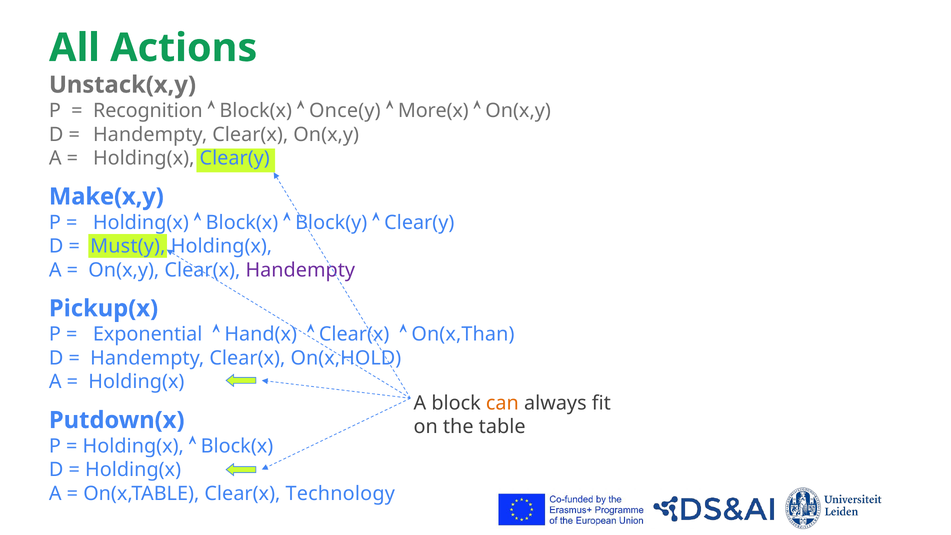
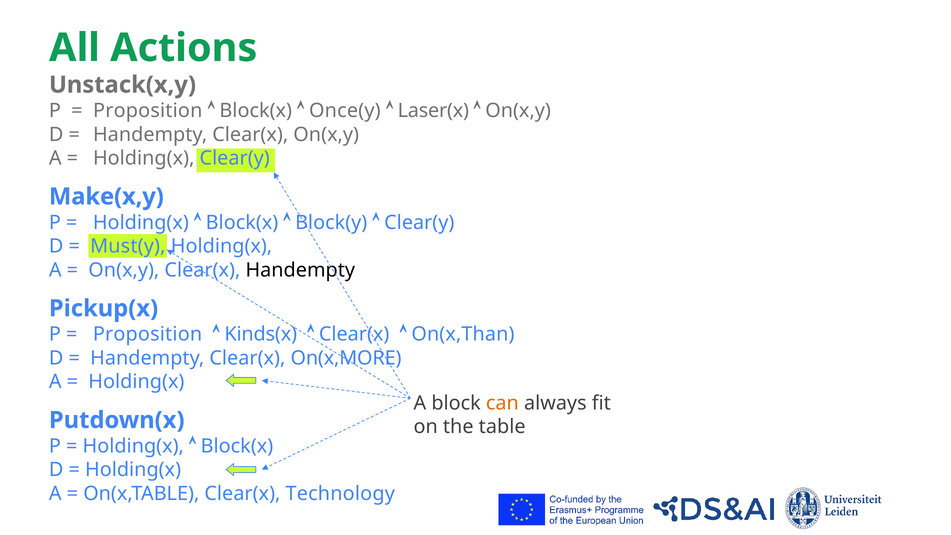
Recognition: Recognition -> Proposition (148, 111)
More(x: More(x -> Laser(x (433, 111)
Handempty colour: purple -> black (300, 270)
Exponential: Exponential -> Proposition (148, 334)
Hand(x: Hand(x -> Kinds(x (261, 334)
On(x,HOLD: On(x,HOLD -> On(x,MORE (346, 358)
